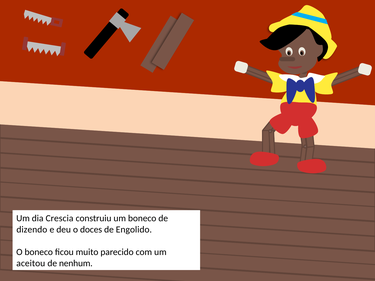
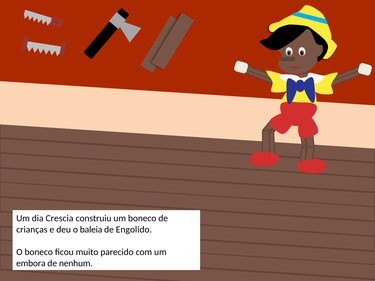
dizendo: dizendo -> crianças (32, 230)
doces: doces -> baleia (91, 230)
aceitou: aceitou -> embora (31, 263)
